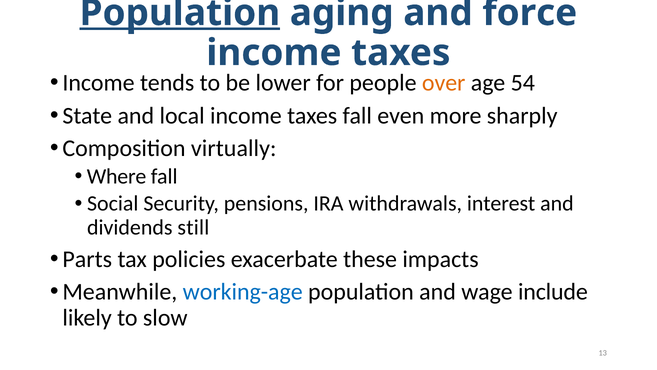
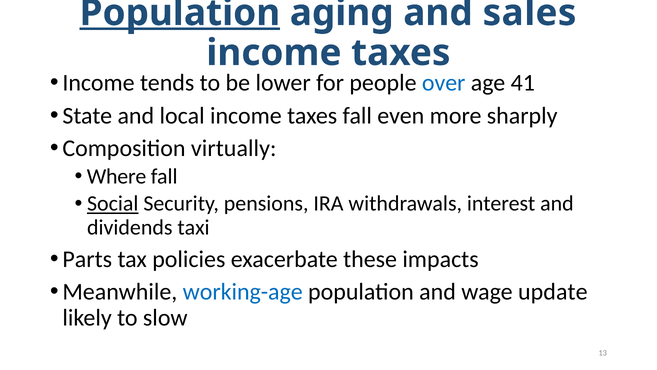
force: force -> sales (530, 13)
over colour: orange -> blue (444, 83)
54: 54 -> 41 (523, 83)
Social underline: none -> present (113, 204)
still: still -> taxi (194, 227)
include: include -> update (553, 292)
